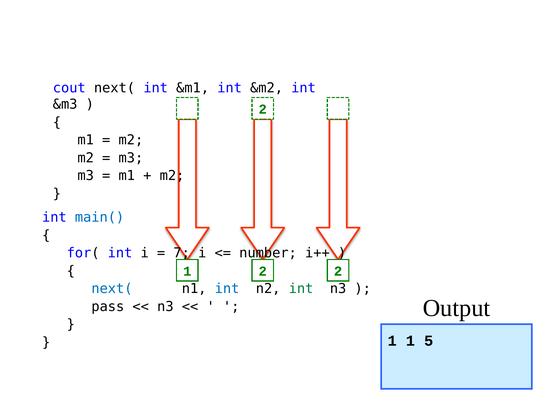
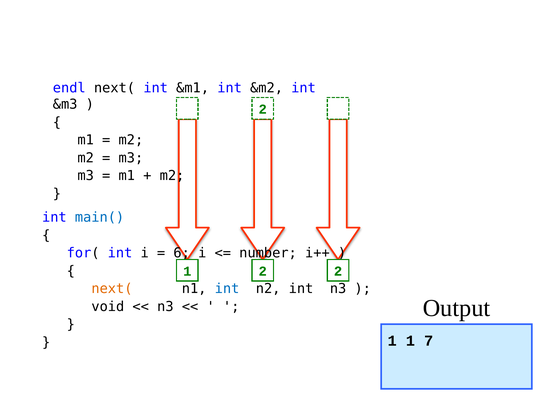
cout: cout -> endl (69, 88)
7: 7 -> 6 (182, 253)
next( colour: blue -> orange (112, 288)
int colour: green -> black (301, 288)
pass: pass -> void (108, 306)
5: 5 -> 7 (429, 340)
